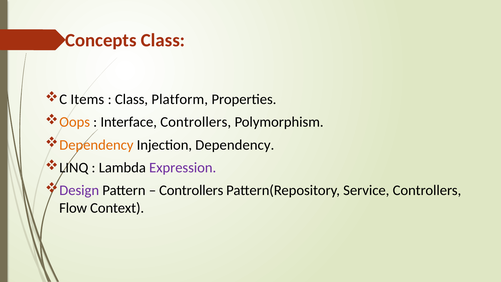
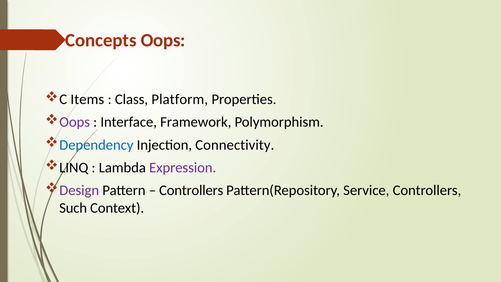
Concepts Class: Class -> Oops (163, 40)
Oops colour: orange -> purple (75, 122)
Interface Controllers: Controllers -> Framework (196, 122)
Dependency colour: orange -> blue (96, 145)
Injection Dependency: Dependency -> Connectivity (235, 145)
Flow: Flow -> Such (73, 208)
